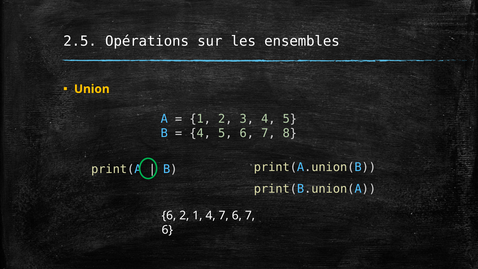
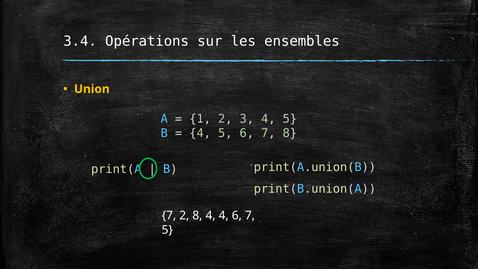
2.5: 2.5 -> 3.4 (80, 41)
6: 6 -> 7 (169, 216)
2 1: 1 -> 8 (197, 216)
4 7: 7 -> 4 (224, 216)
6: 6 -> 5 (167, 230)
